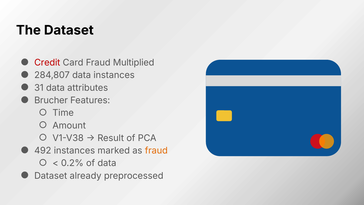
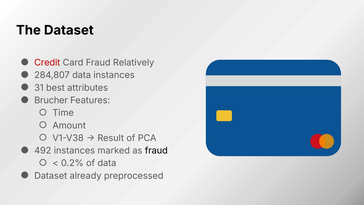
Multiplied: Multiplied -> Relatively (134, 63)
31 data: data -> best (55, 88)
fraud colour: orange -> black (156, 150)
